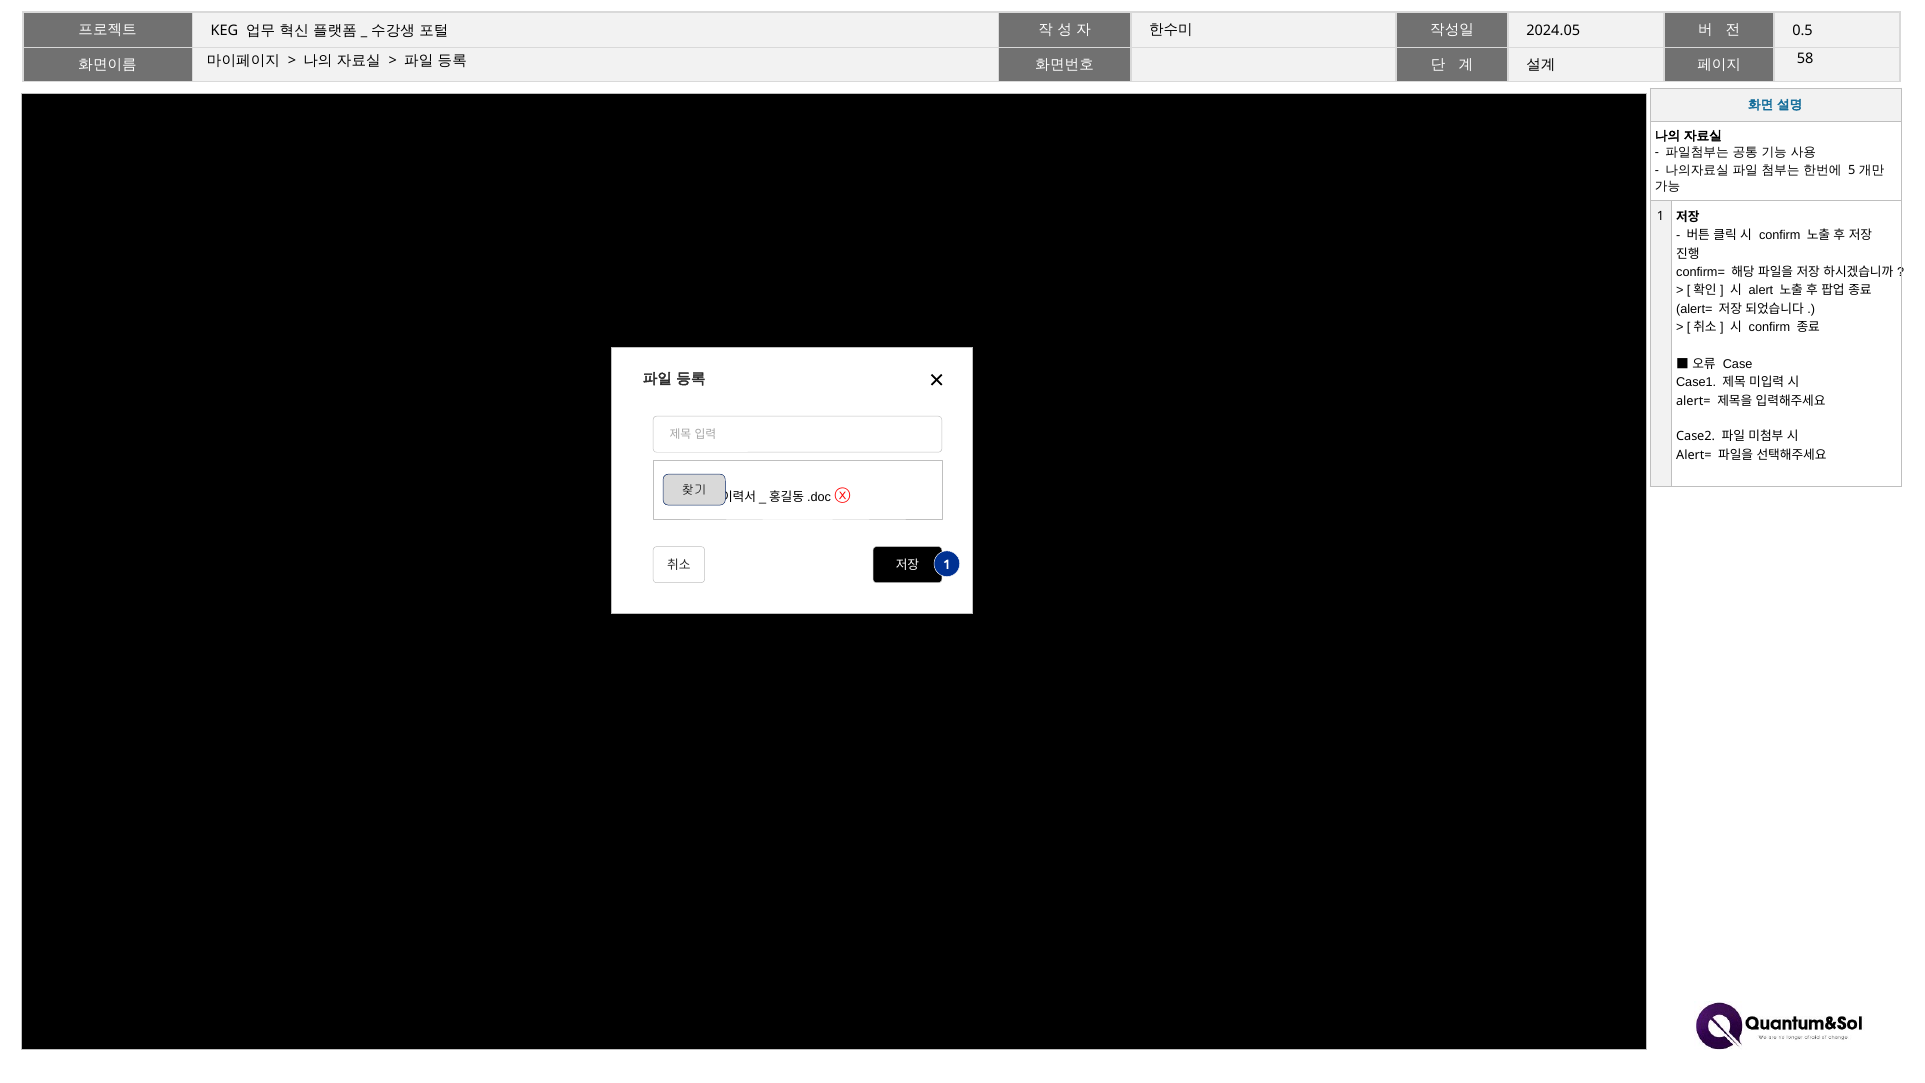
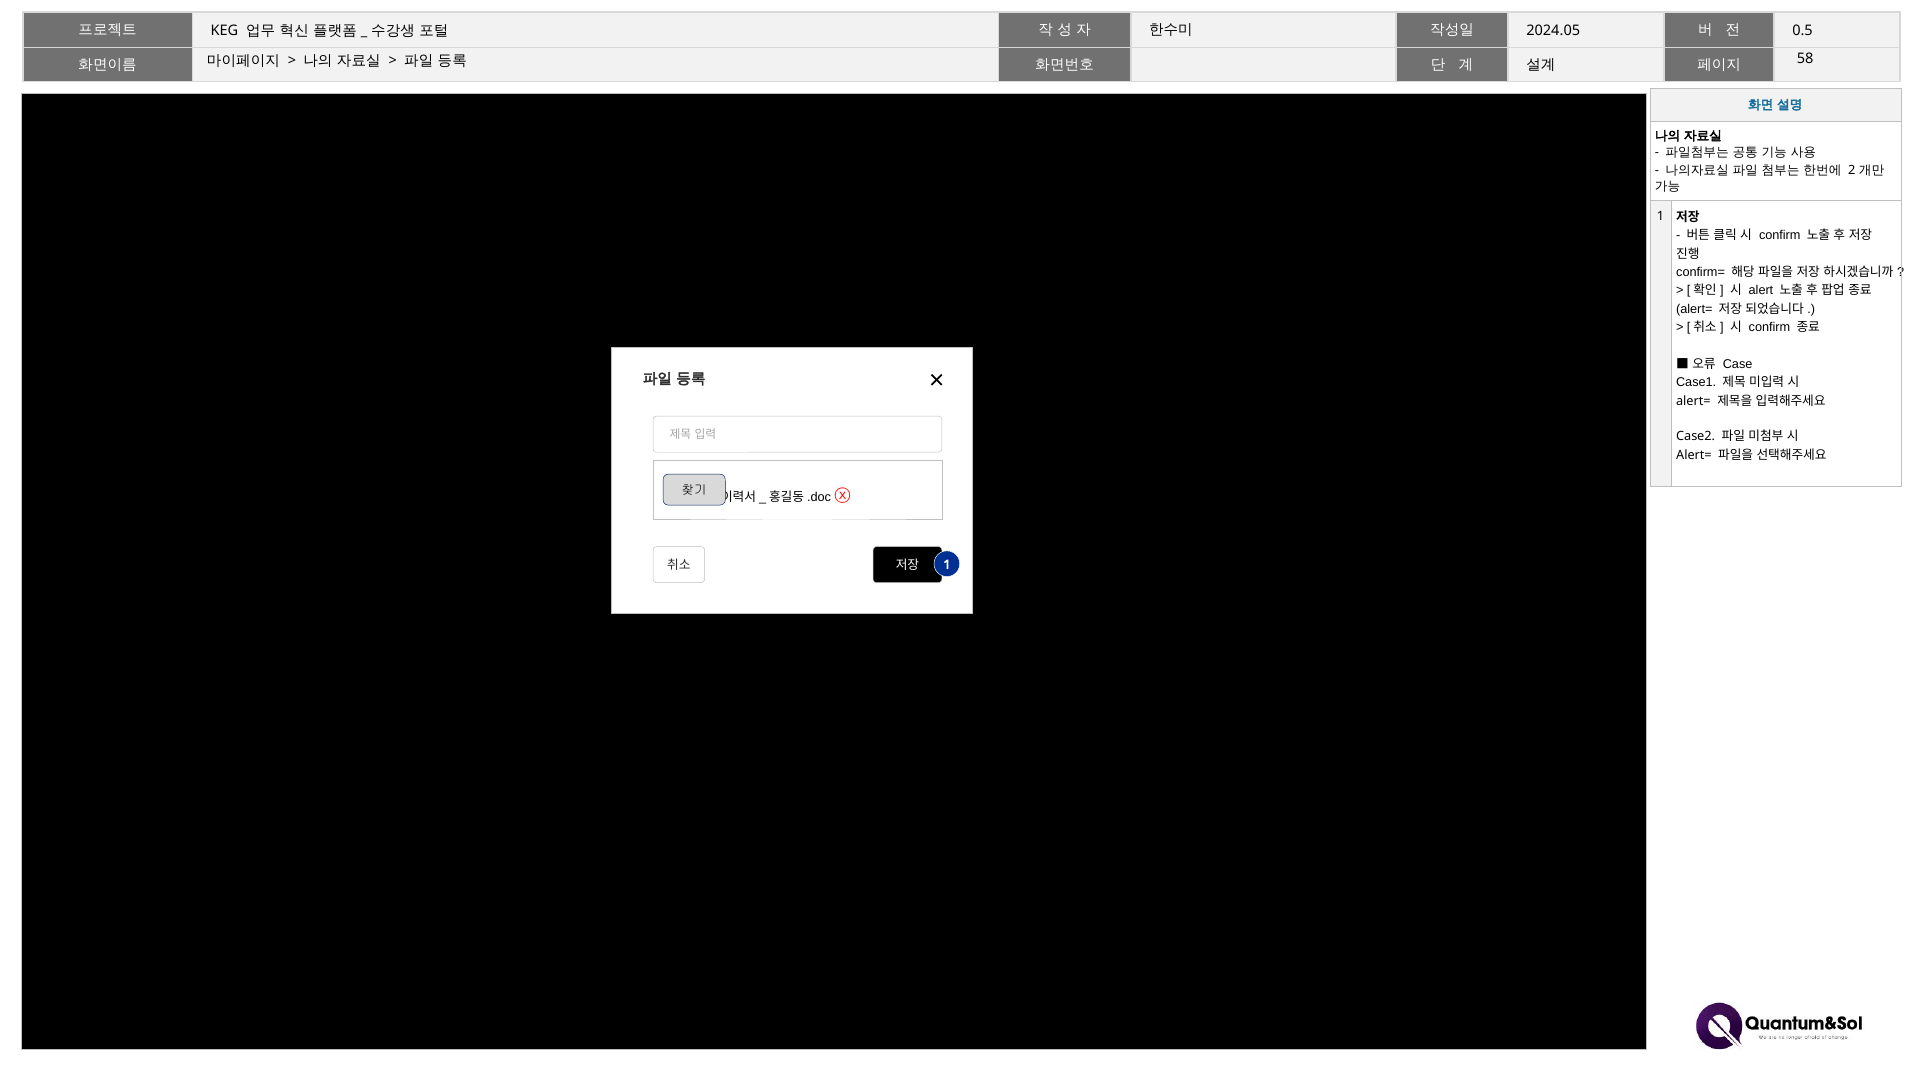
5: 5 -> 2 (1852, 170)
